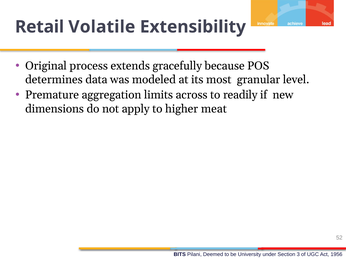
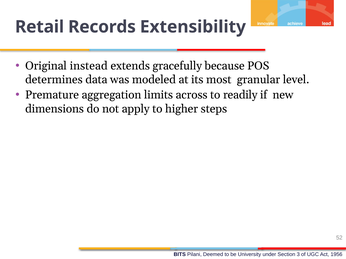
Volatile: Volatile -> Records (102, 27)
process: process -> instead (89, 66)
meat: meat -> steps (214, 109)
